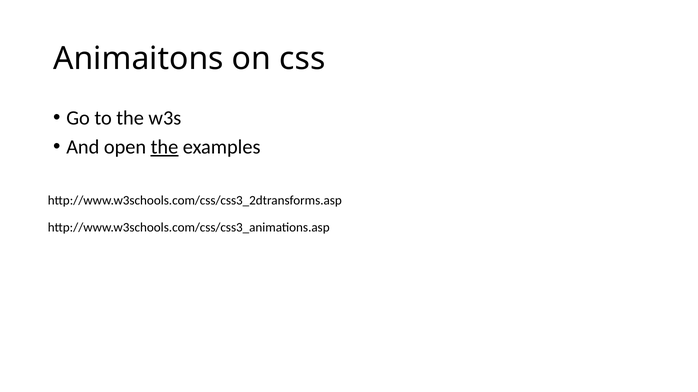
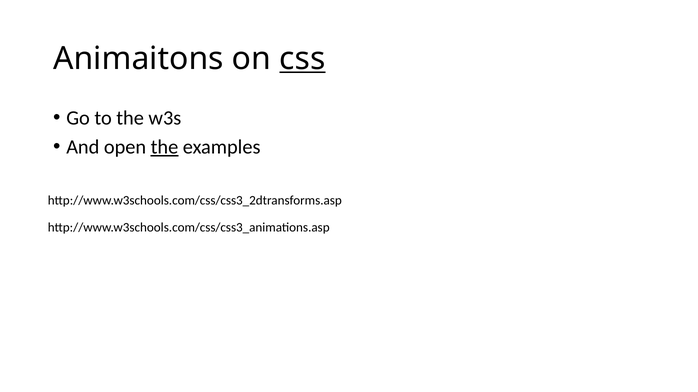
css underline: none -> present (302, 59)
